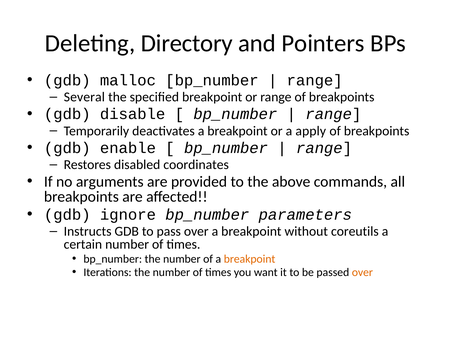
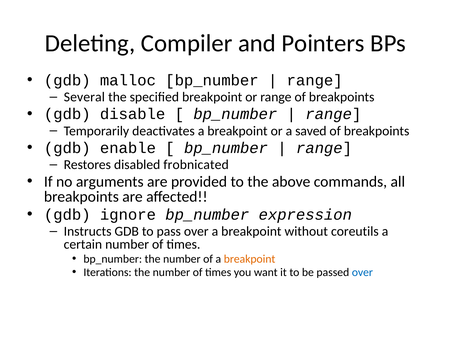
Directory: Directory -> Compiler (187, 43)
apply: apply -> saved (311, 131)
coordinates: coordinates -> frobnicated (196, 165)
parameters: parameters -> expression (305, 215)
over colour: orange -> blue (362, 273)
